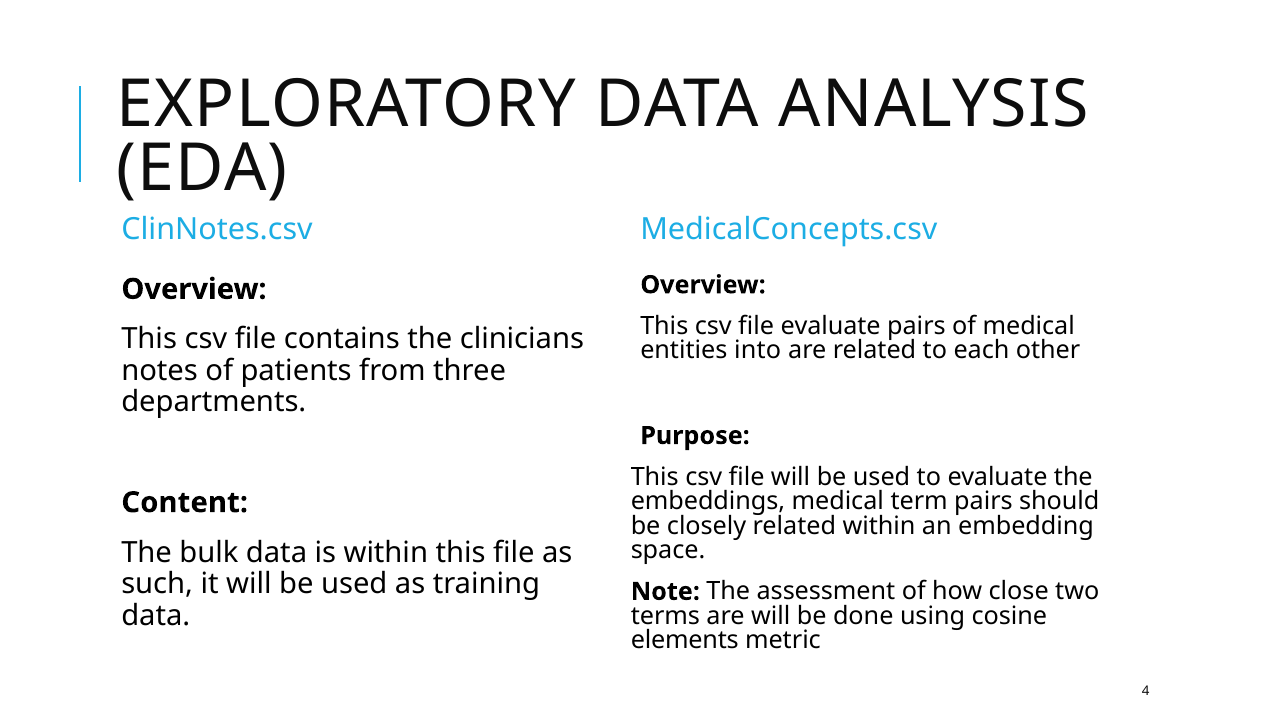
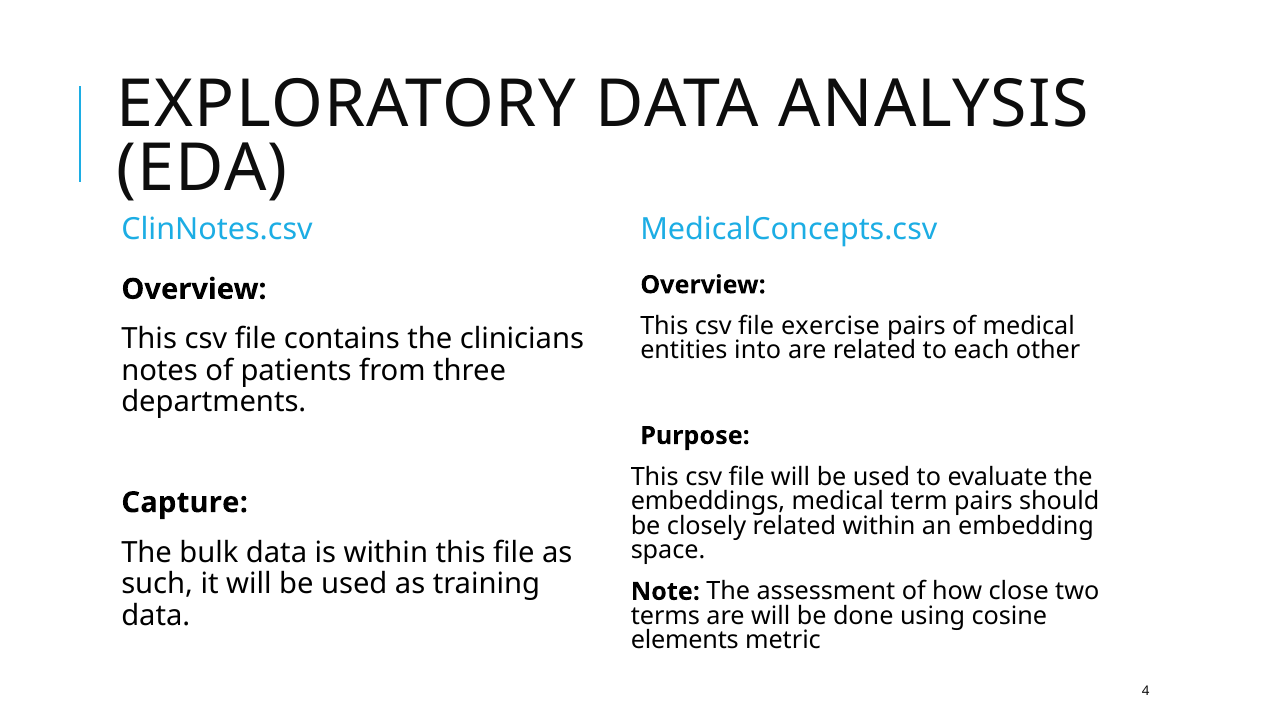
file evaluate: evaluate -> exercise (830, 326)
Content: Content -> Capture (185, 502)
